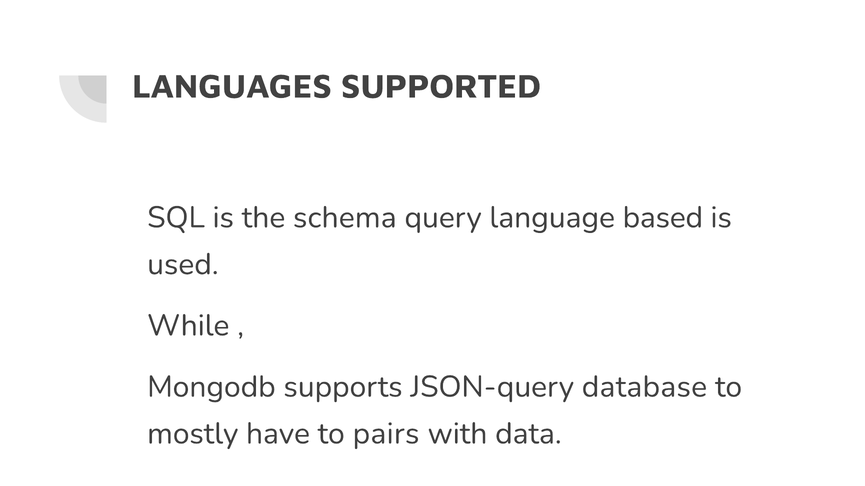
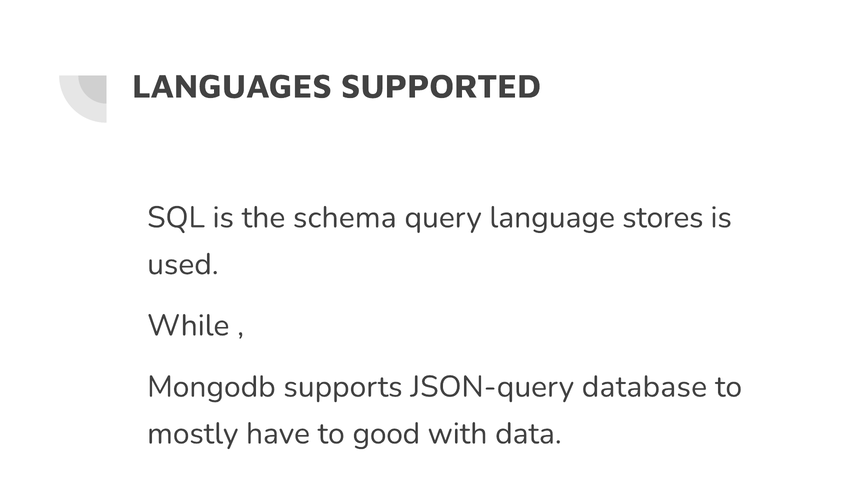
based: based -> stores (663, 218)
pairs: pairs -> good (386, 434)
